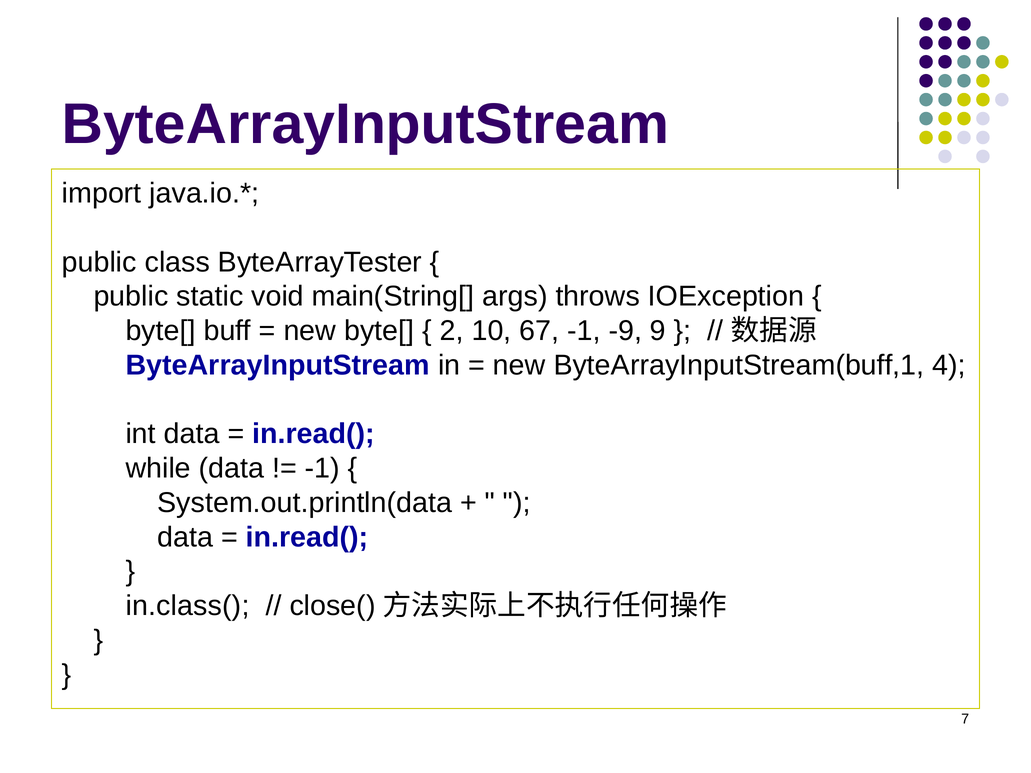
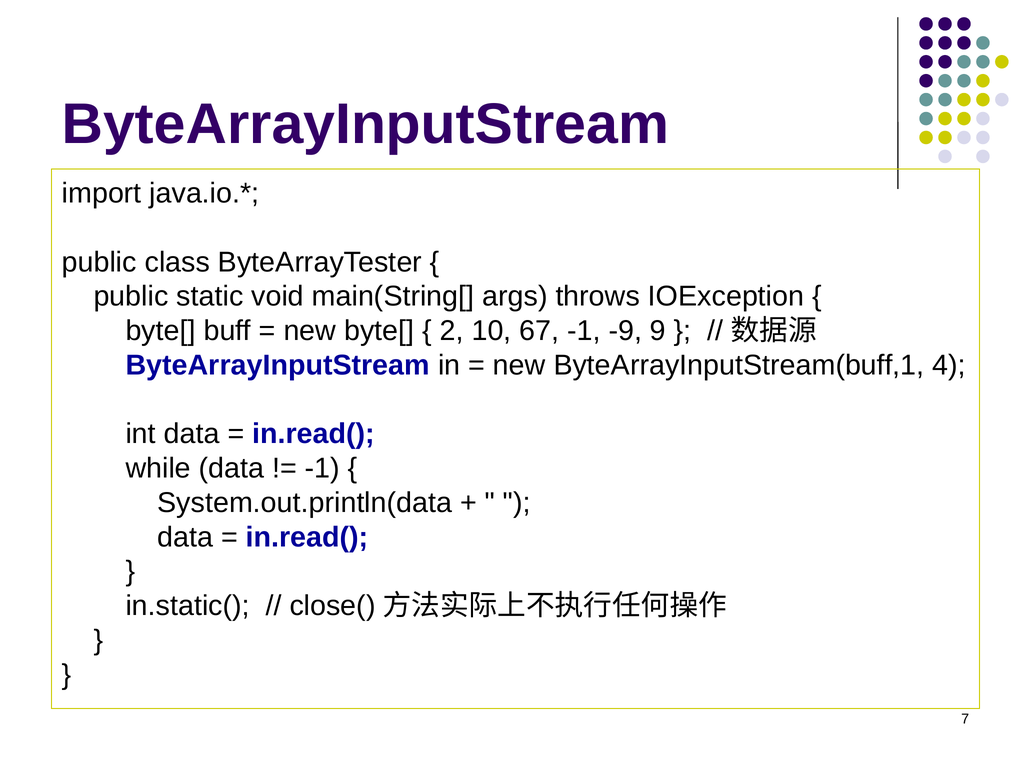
in.class(: in.class( -> in.static( (188, 606)
